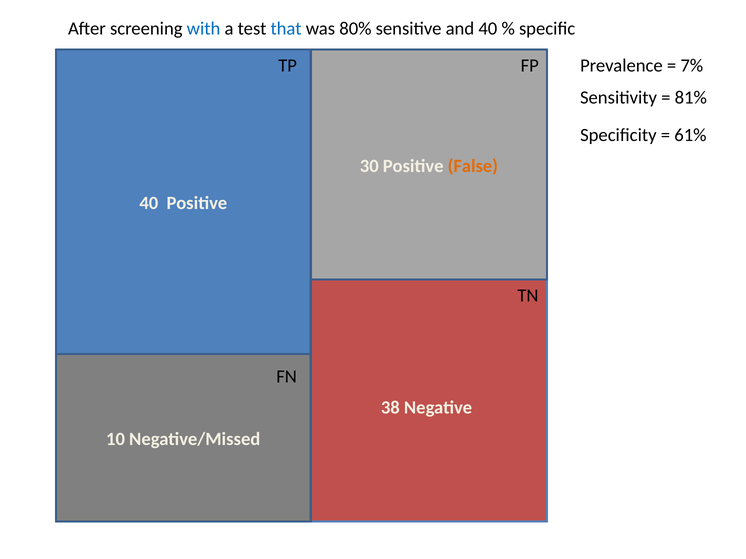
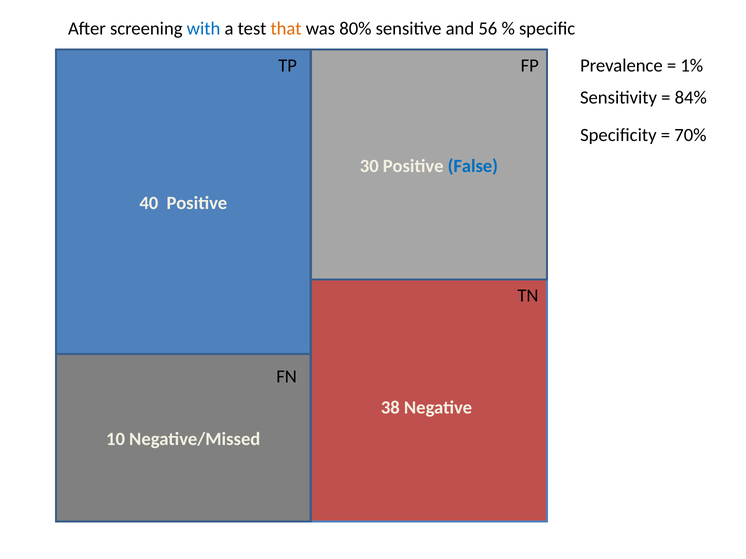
that colour: blue -> orange (286, 29)
and 40: 40 -> 56 (488, 29)
7%: 7% -> 1% (692, 66)
81%: 81% -> 84% (691, 98)
61%: 61% -> 70% (690, 135)
False colour: orange -> blue (473, 166)
